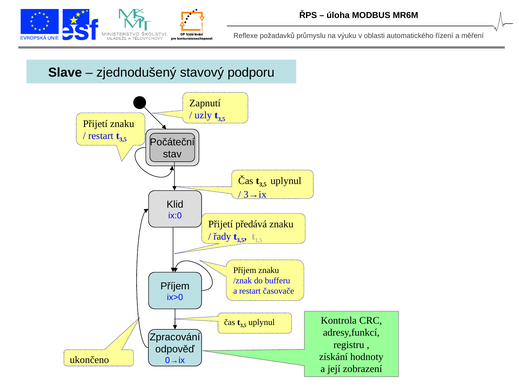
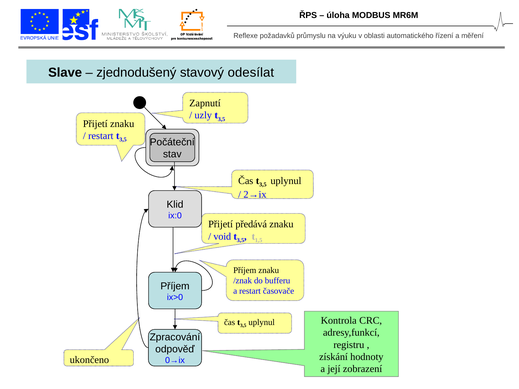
podporu: podporu -> odesílat (251, 72)
3→ix: 3→ix -> 2→ix (255, 195)
řady: řady -> void (222, 236)
